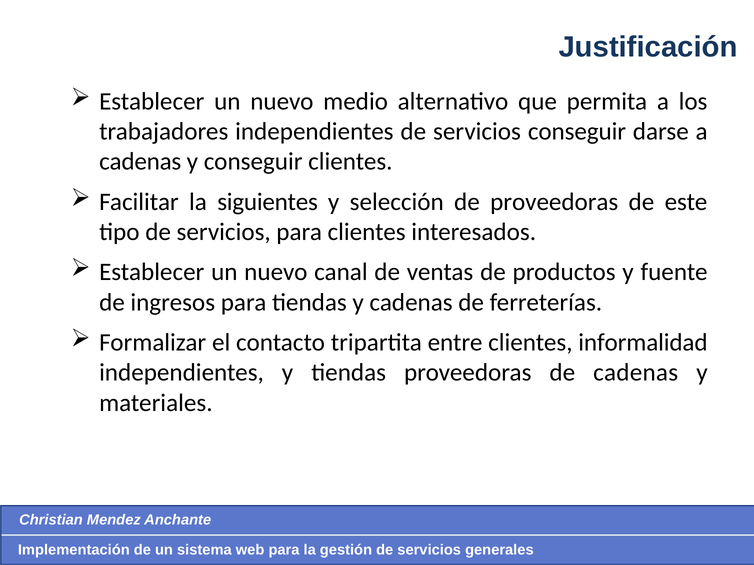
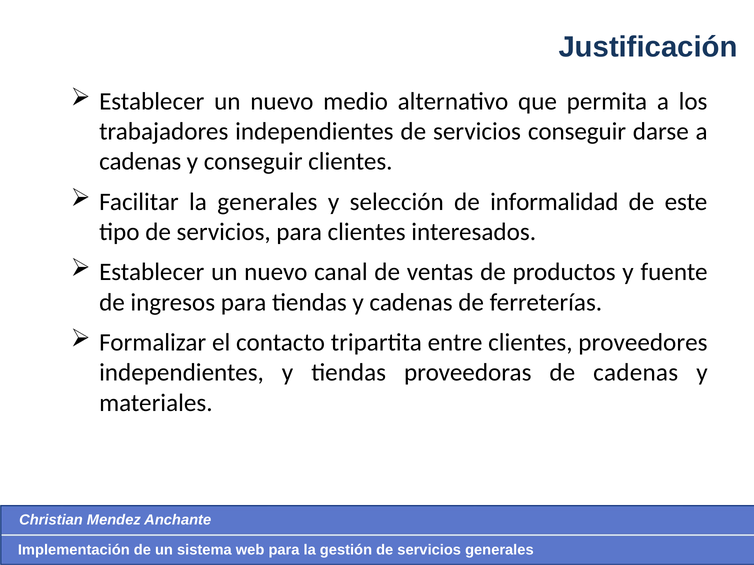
la siguientes: siguientes -> generales (267, 202)
de proveedoras: proveedoras -> informalidad (554, 202)
informalidad: informalidad -> proveedores (643, 343)
